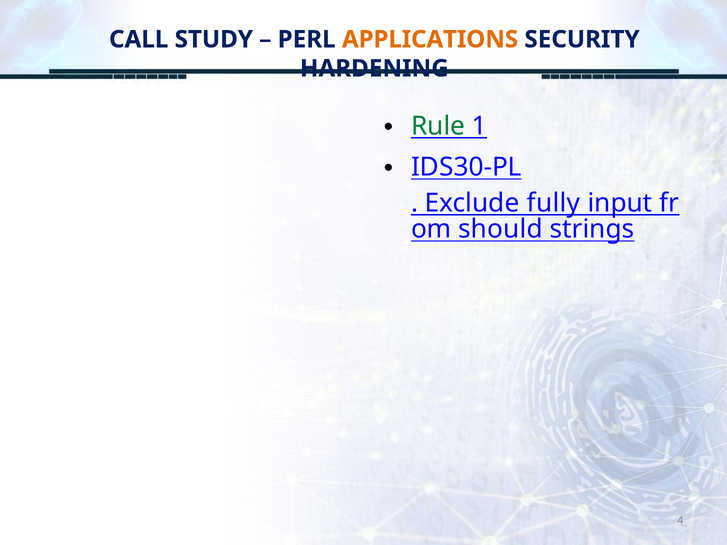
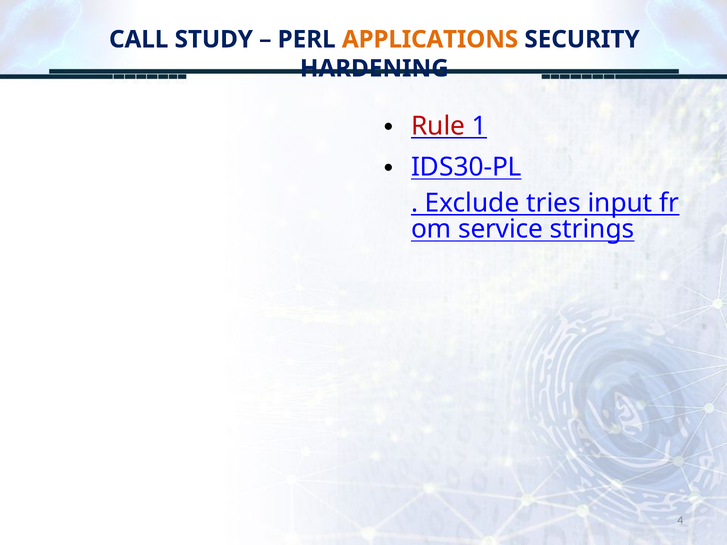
Rule colour: green -> red (438, 126)
fully: fully -> tries (554, 203)
should: should -> service (501, 229)
